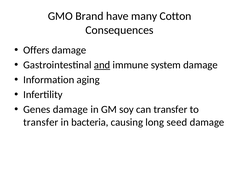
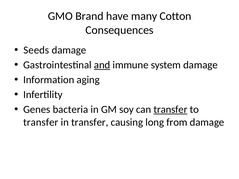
Offers: Offers -> Seeds (36, 50)
Genes damage: damage -> bacteria (70, 110)
transfer underline: none -> present (170, 110)
in bacteria: bacteria -> transfer (90, 122)
seed: seed -> from (177, 122)
